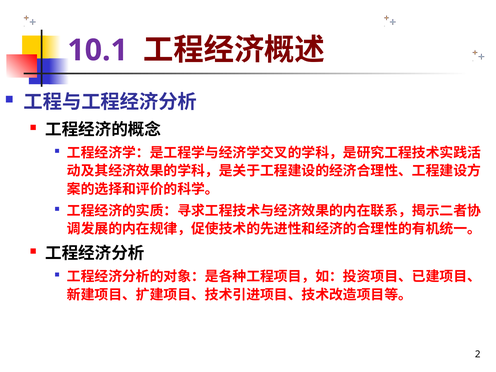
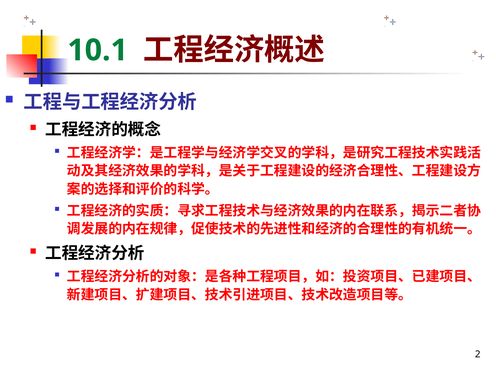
10.1 colour: purple -> green (98, 50)
